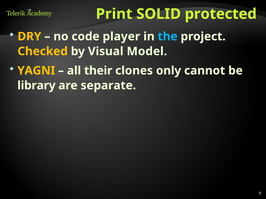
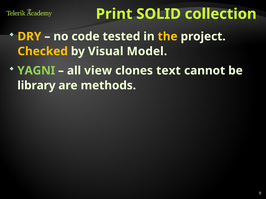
protected: protected -> collection (221, 14)
player: player -> tested (121, 37)
the colour: light blue -> yellow (168, 37)
YAGNI colour: yellow -> light green (36, 71)
their: their -> view (98, 71)
only: only -> text (168, 71)
separate: separate -> methods (108, 86)
